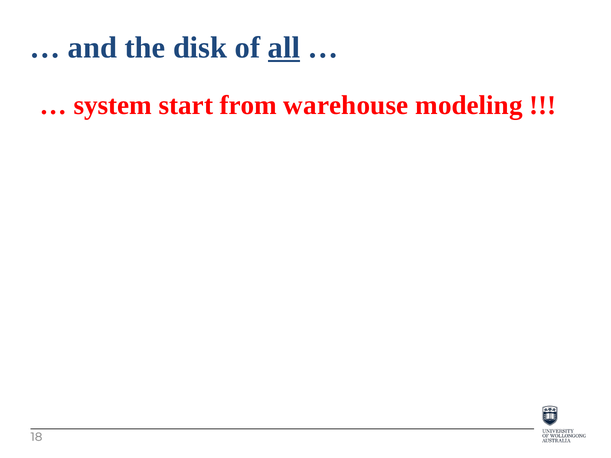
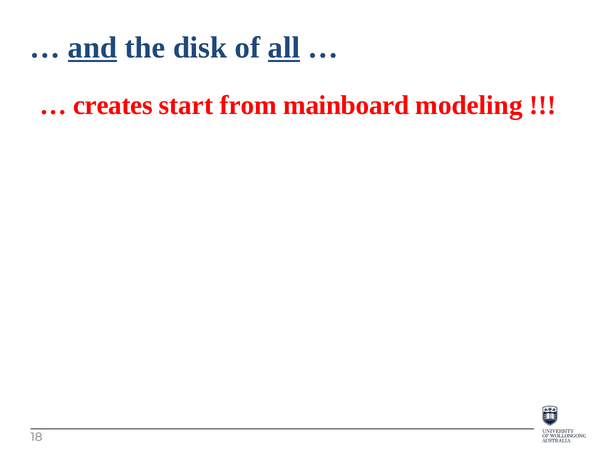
and underline: none -> present (92, 48)
system: system -> creates (113, 105)
warehouse: warehouse -> mainboard (346, 105)
